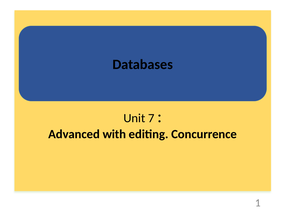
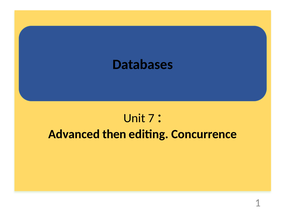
with: with -> then (114, 134)
